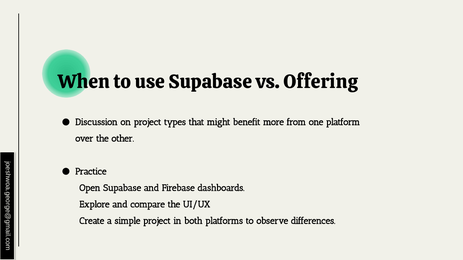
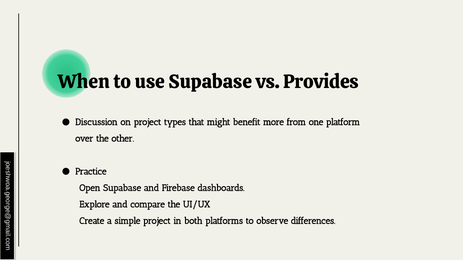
Offering: Offering -> Provides (321, 82)
